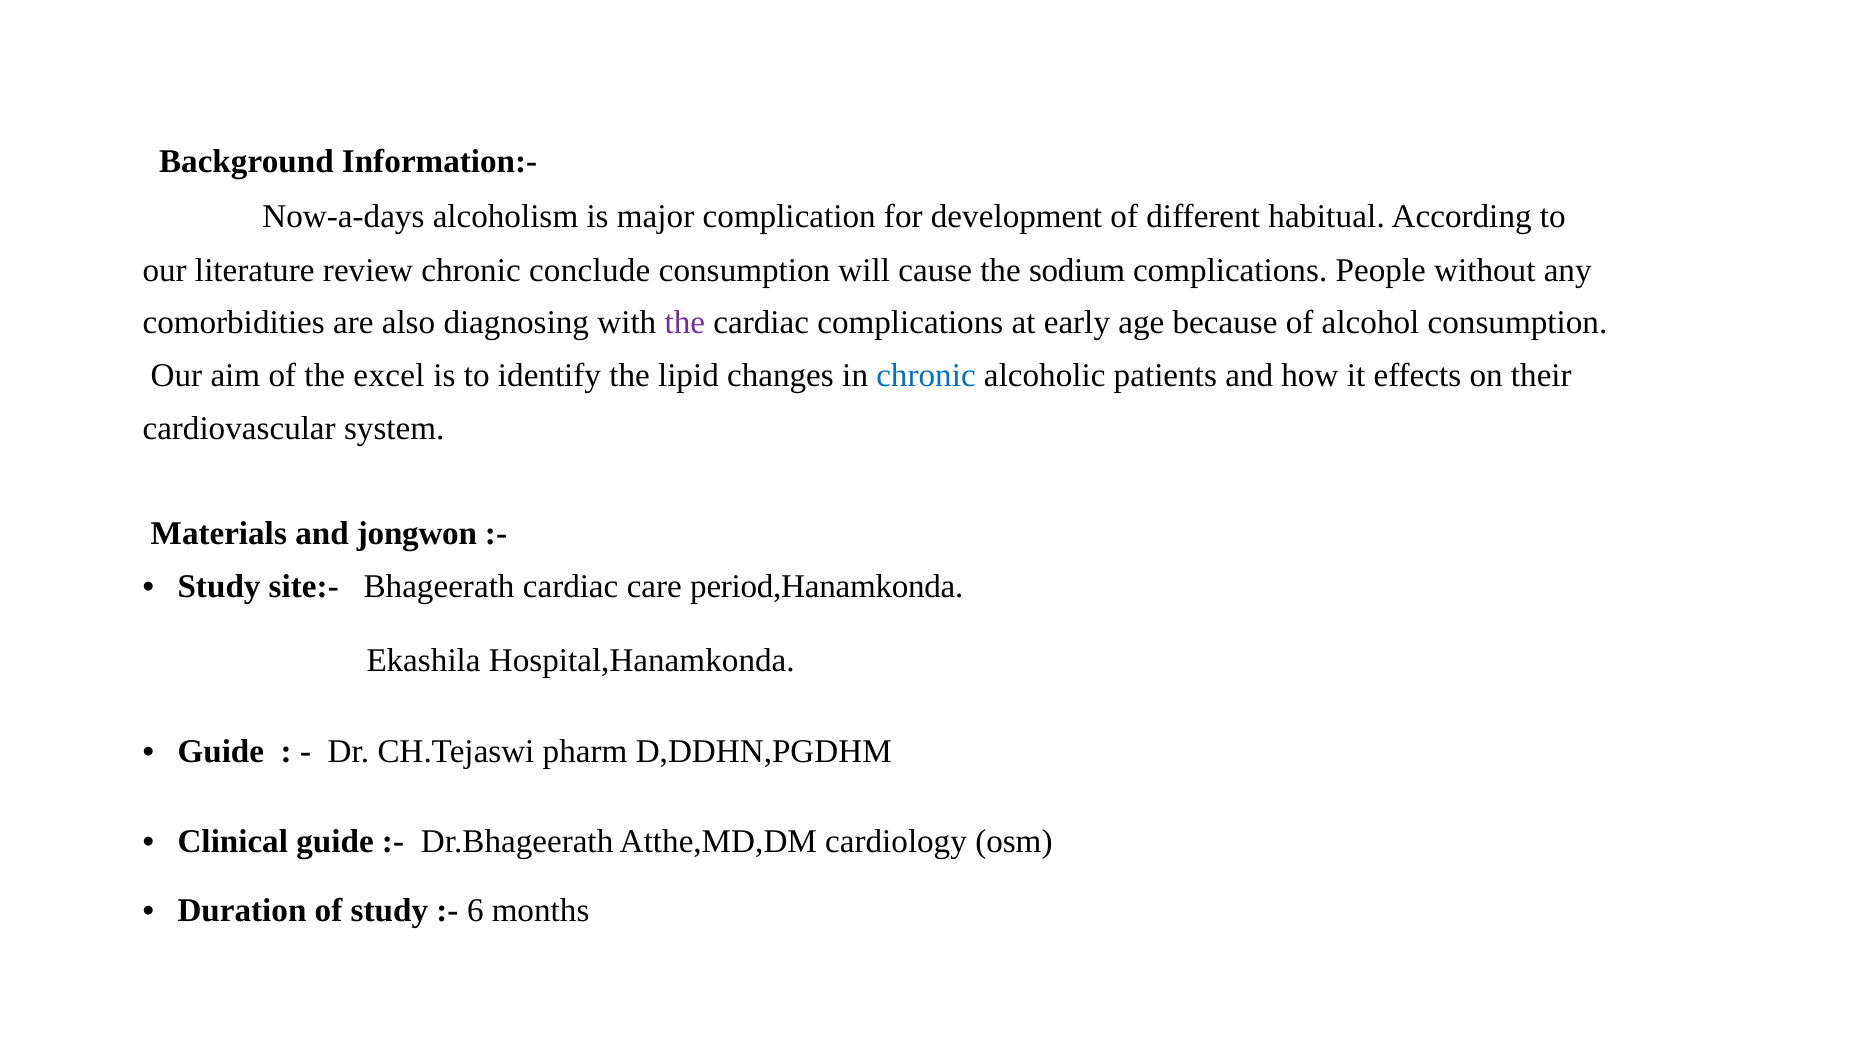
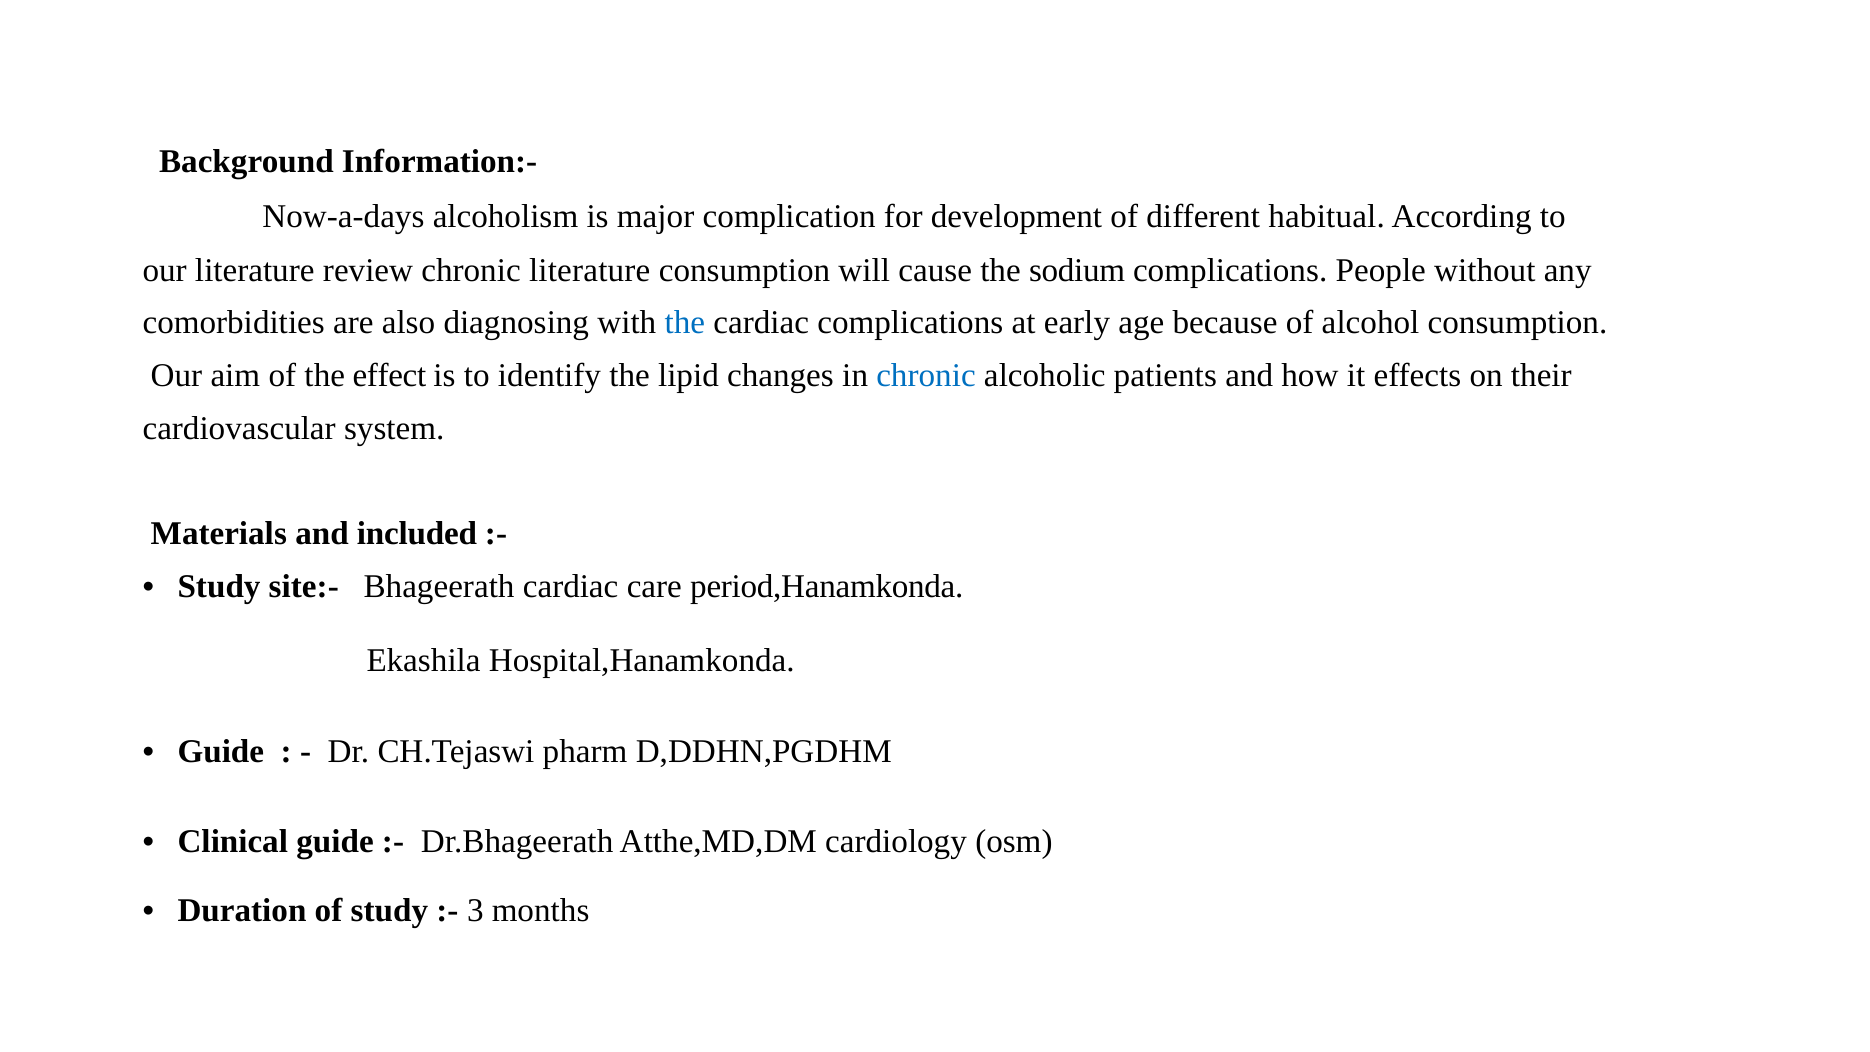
chronic conclude: conclude -> literature (590, 270)
the colour: purple -> blue (685, 323)
excel: excel -> effect (389, 376)
jongwon: jongwon -> included (417, 534)
6: 6 -> 3 (475, 911)
